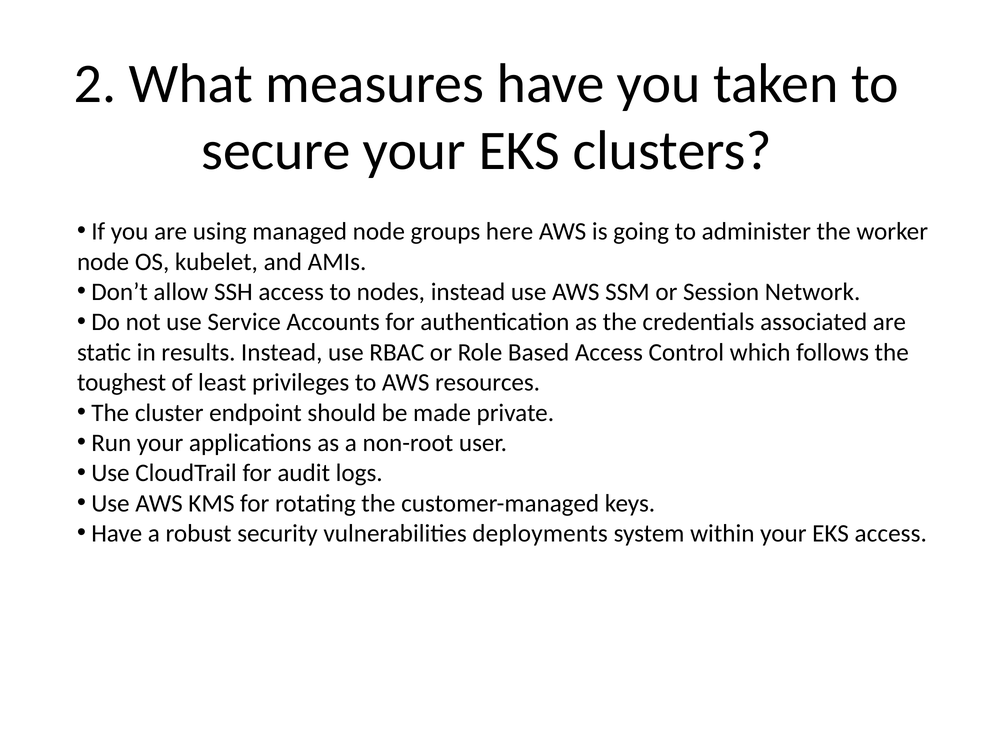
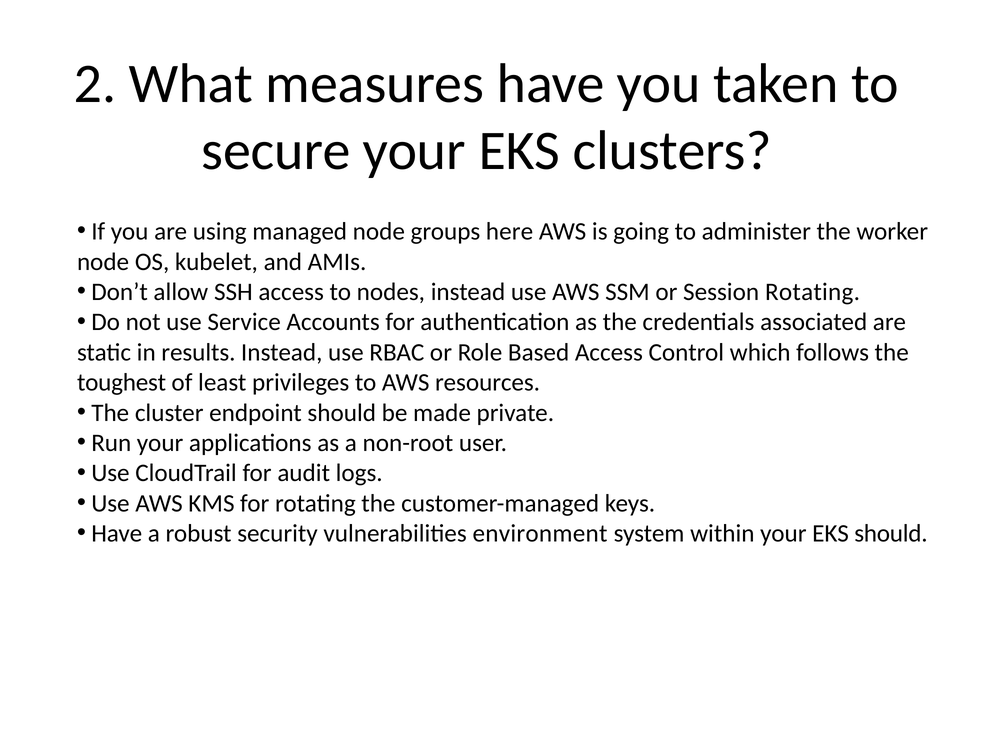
Session Network: Network -> Rotating (813, 292)
deployments: deployments -> environment (540, 534)
EKS access: access -> should (891, 534)
